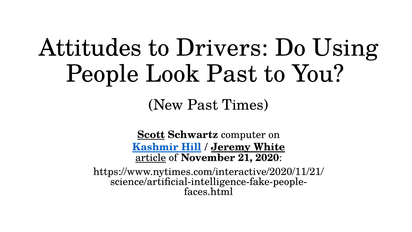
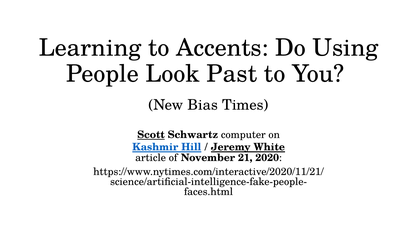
Attitudes: Attitudes -> Learning (90, 48)
Drivers: Drivers -> Accents (222, 48)
New Past: Past -> Bias (203, 105)
article underline: present -> none (151, 158)
